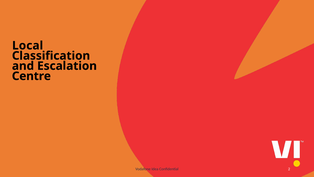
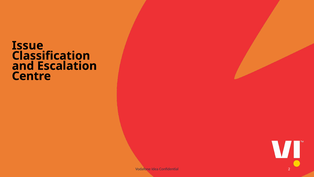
Local: Local -> Issue (28, 45)
